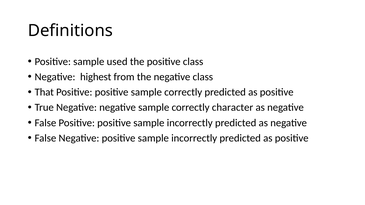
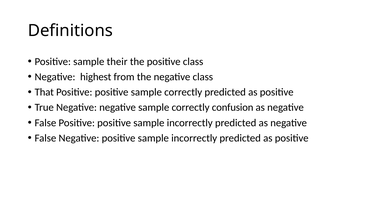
used: used -> their (117, 62)
character: character -> confusion (233, 108)
